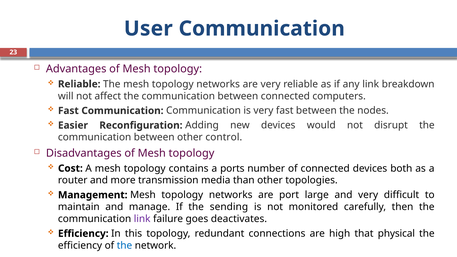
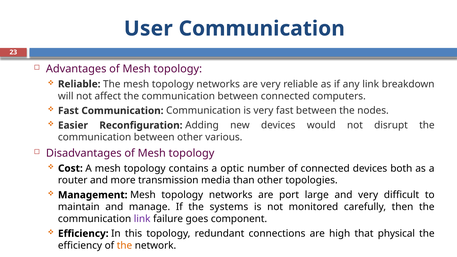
control: control -> various (224, 137)
ports: ports -> optic (232, 168)
sending: sending -> systems (229, 207)
deactivates: deactivates -> component (239, 219)
the colour: blue -> orange (124, 246)
